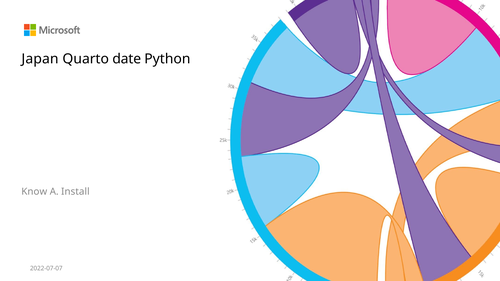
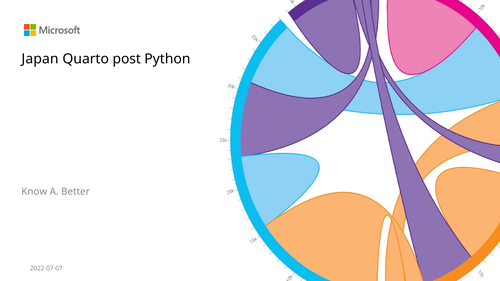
date: date -> post (127, 59)
Install: Install -> Better (75, 192)
